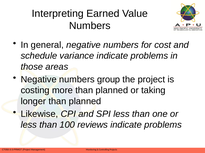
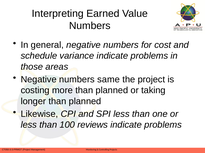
group: group -> same (108, 80)
